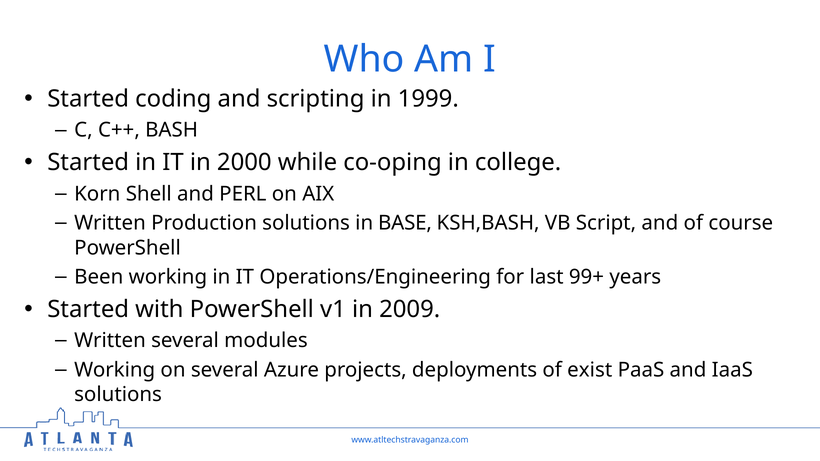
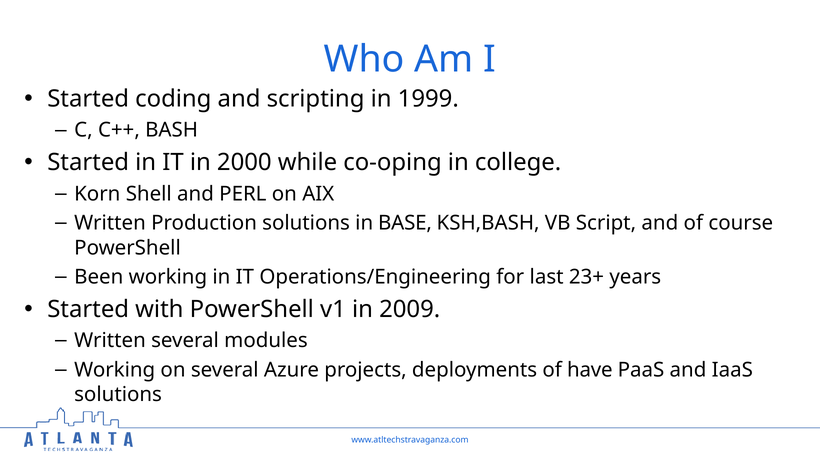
99+: 99+ -> 23+ (586, 277)
exist: exist -> have (590, 370)
